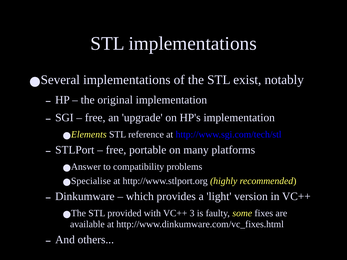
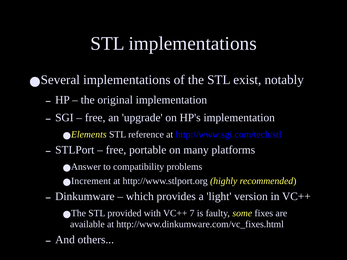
Specialise: Specialise -> Increment (91, 181)
3: 3 -> 7 (192, 213)
